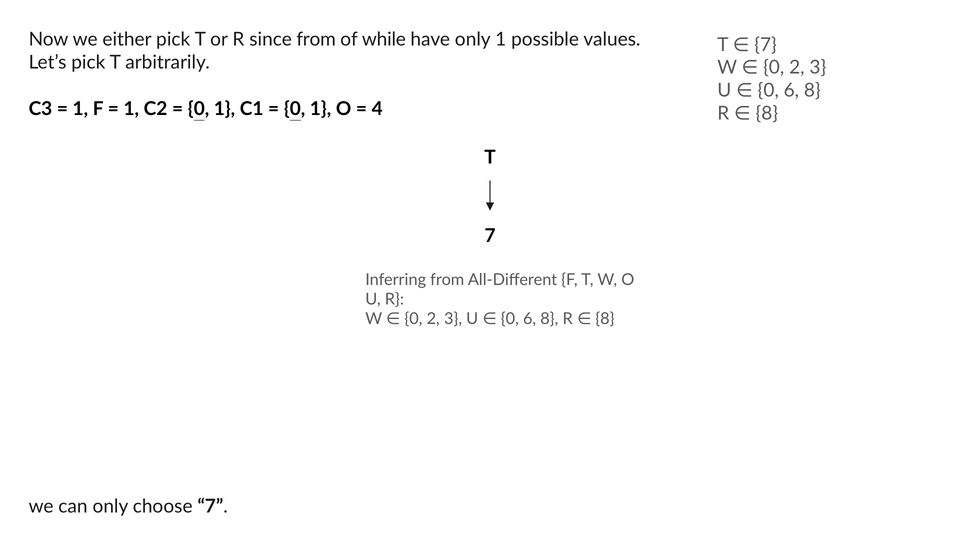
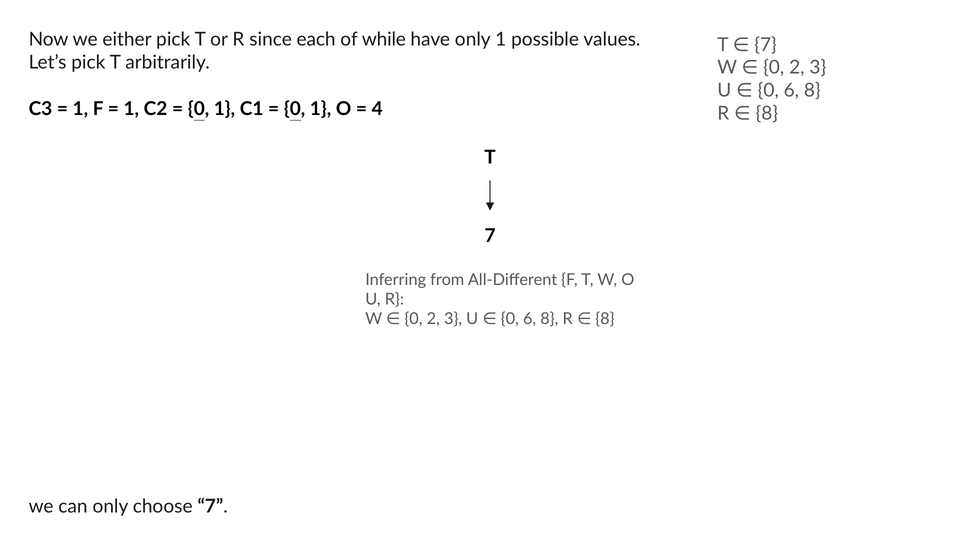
since from: from -> each (316, 40)
